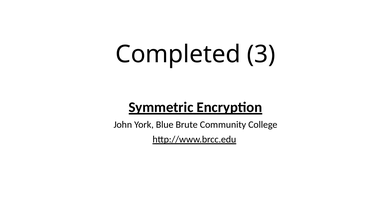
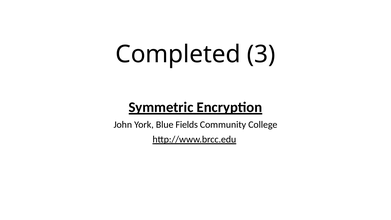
Brute: Brute -> Fields (187, 125)
